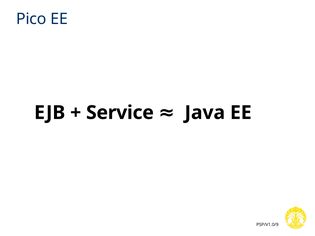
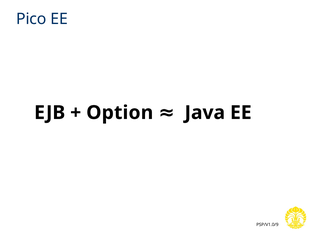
Service: Service -> Option (120, 113)
